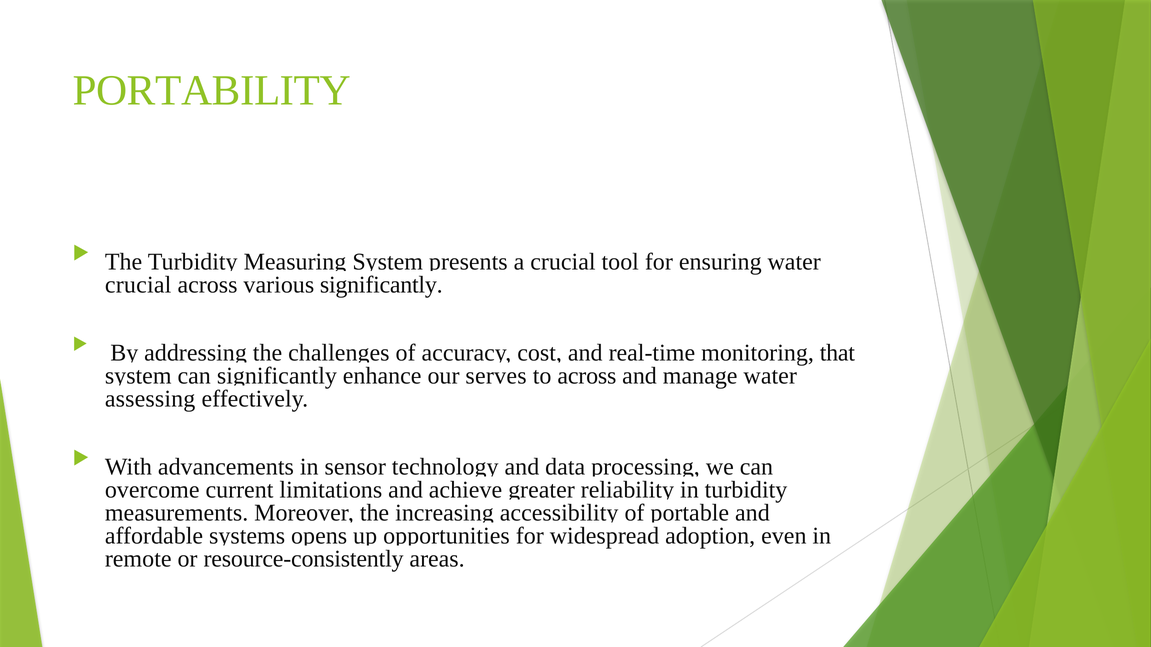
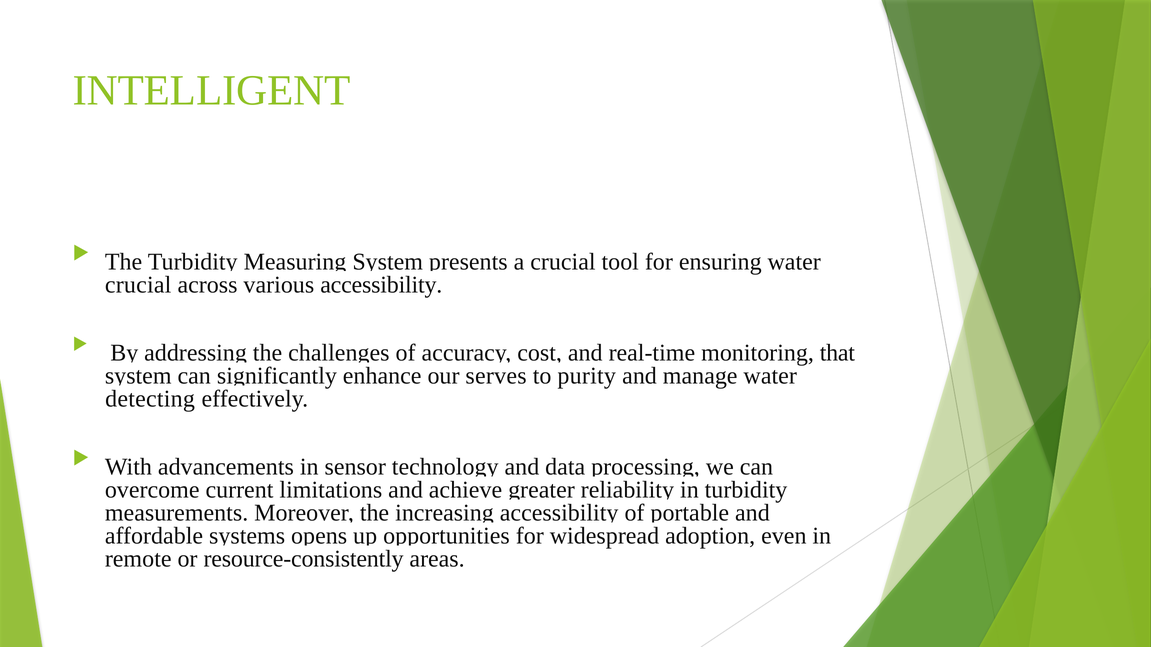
PORTABILITY: PORTABILITY -> INTELLIGENT (212, 91)
various significantly: significantly -> accessibility (381, 285)
to across: across -> purity (587, 376)
assessing: assessing -> detecting (150, 399)
